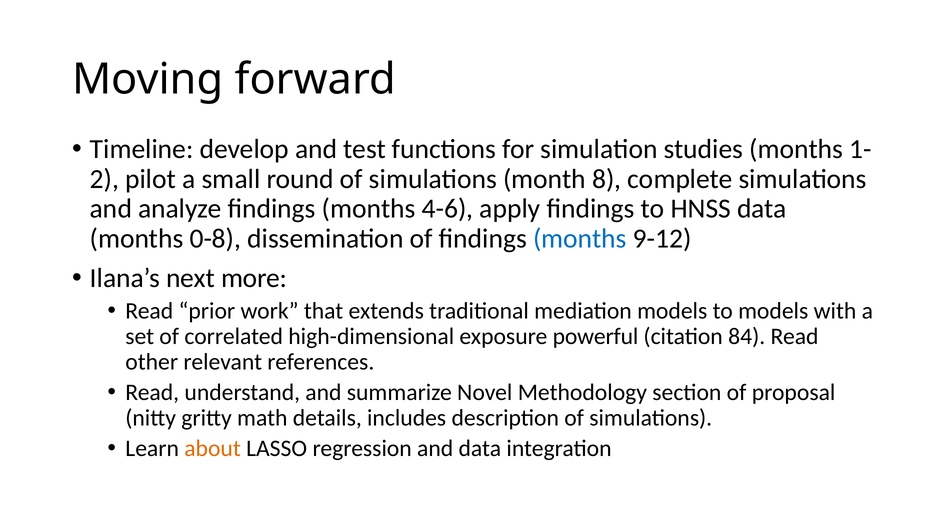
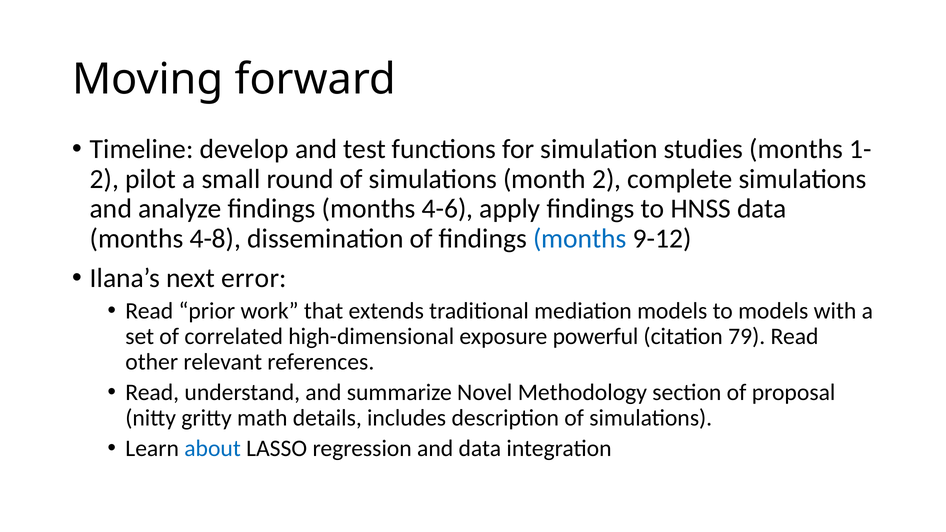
month 8: 8 -> 2 (607, 179)
0-8: 0-8 -> 4-8 (215, 239)
more: more -> error (254, 278)
84: 84 -> 79 (747, 336)
about colour: orange -> blue (213, 448)
